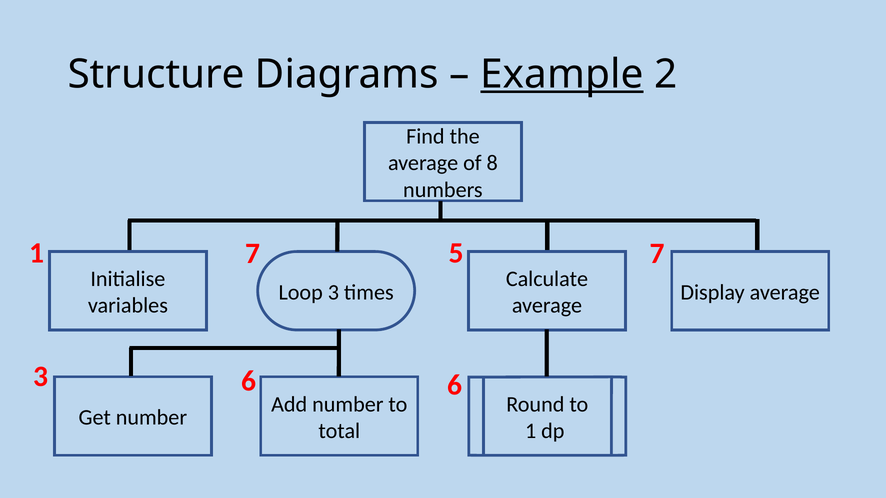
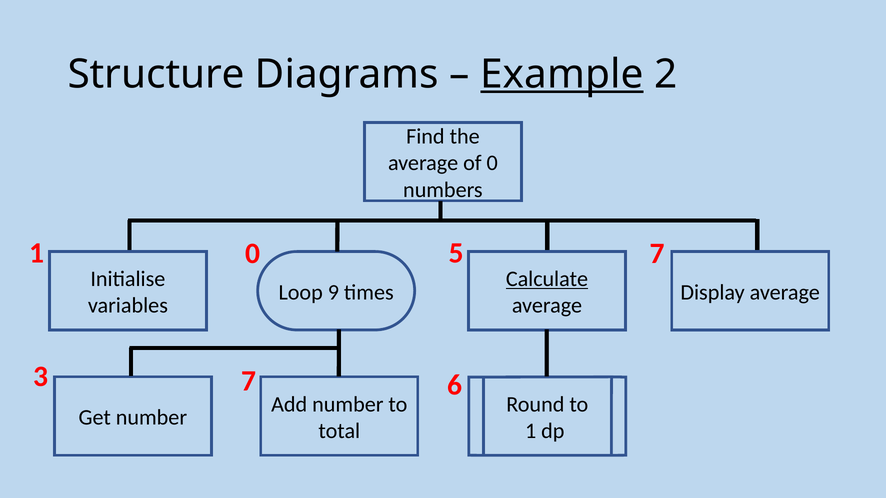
of 8: 8 -> 0 (492, 163)
1 7: 7 -> 0 (253, 254)
Calculate underline: none -> present (547, 279)
Loop 3: 3 -> 9 (333, 292)
3 6: 6 -> 7 (249, 381)
